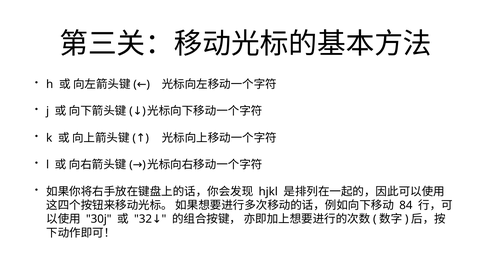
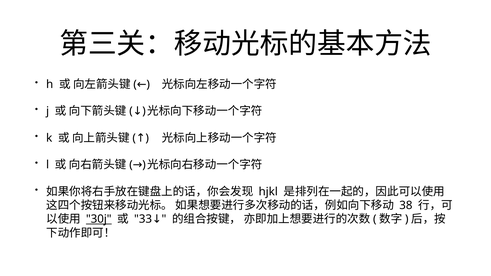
84: 84 -> 38 (406, 206)
30j underline: none -> present (99, 219)
32: 32 -> 33 (143, 219)
